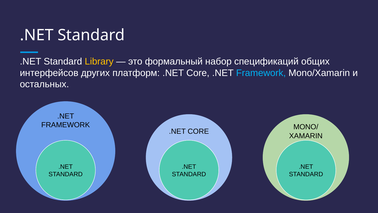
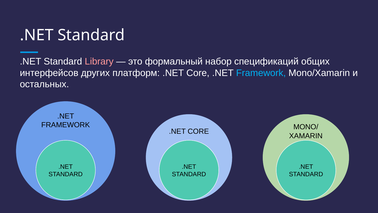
Library colour: yellow -> pink (99, 61)
